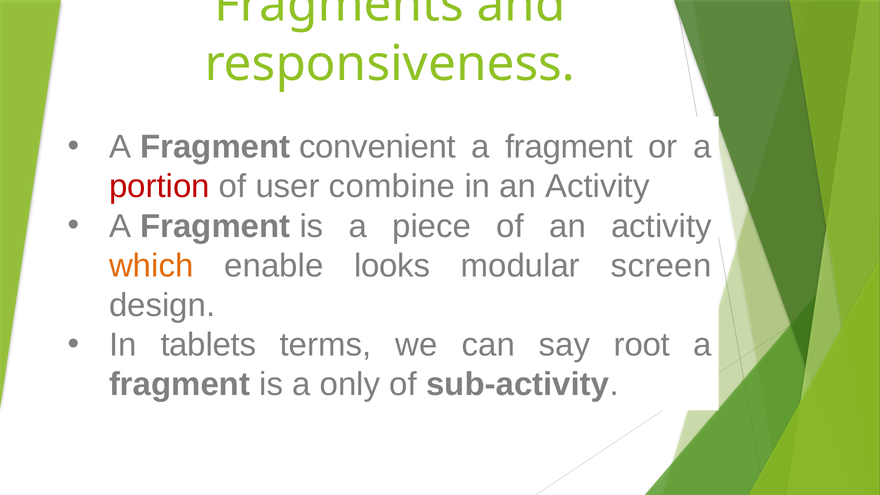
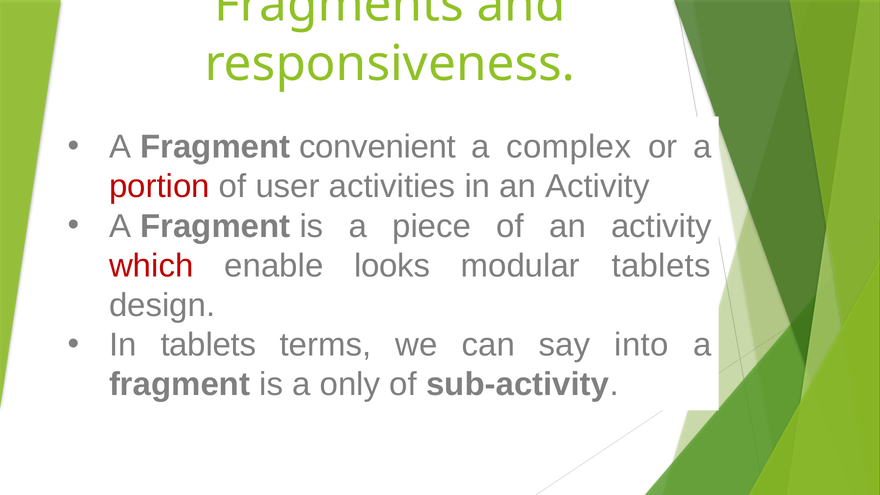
fragment: fragment -> complex (569, 147)
combine: combine -> activities (392, 187)
which colour: orange -> red (151, 266)
modular screen: screen -> tablets (661, 266)
root: root -> into (641, 345)
